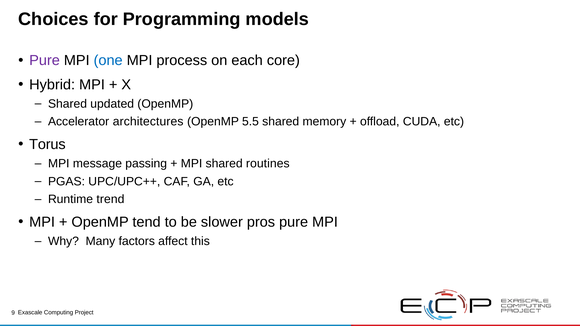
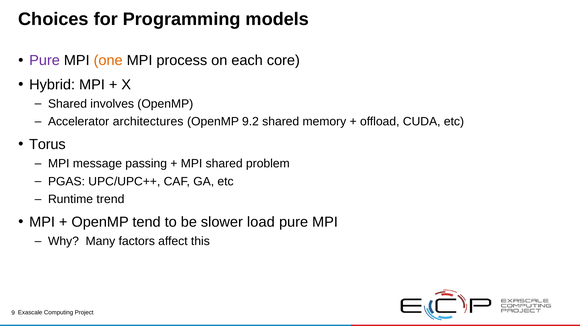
one colour: blue -> orange (108, 61)
updated: updated -> involves (112, 104)
5.5: 5.5 -> 9.2 (250, 122)
routines: routines -> problem (268, 164)
pros: pros -> load (261, 222)
